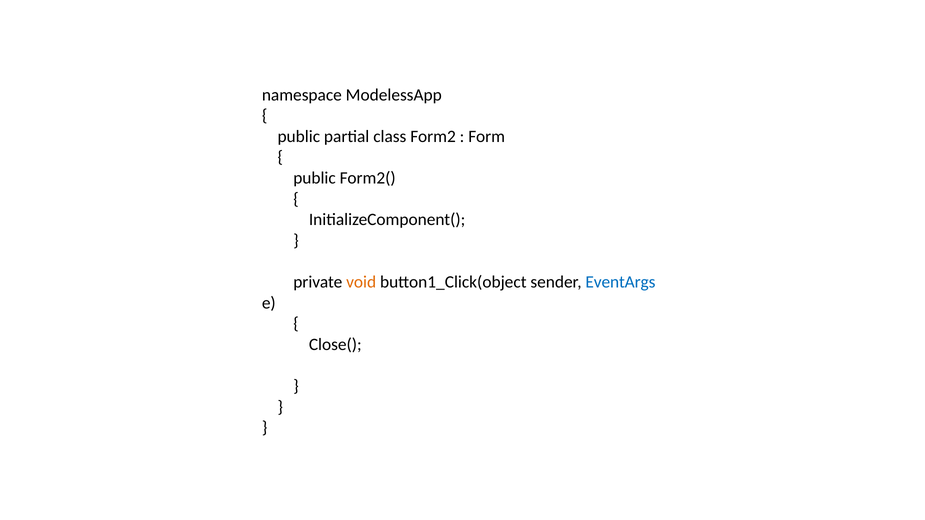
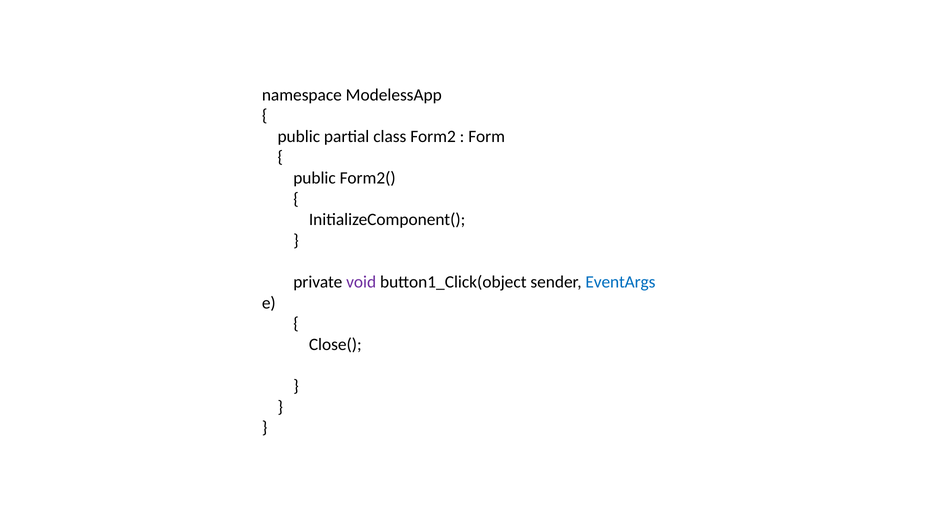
void colour: orange -> purple (361, 282)
